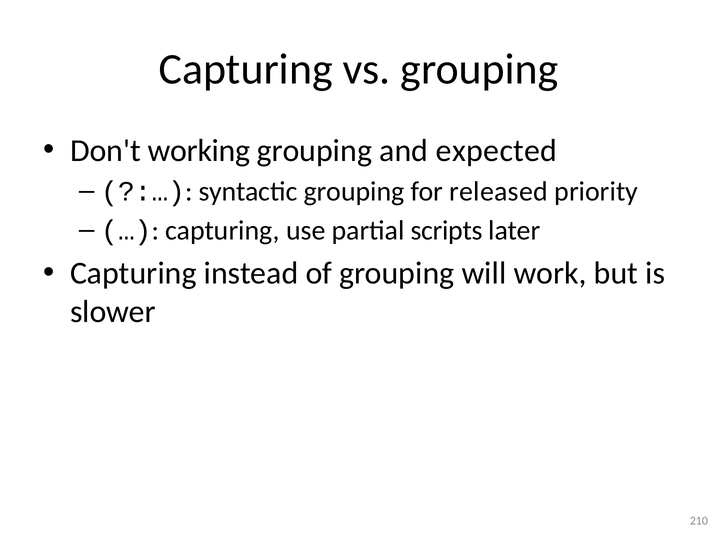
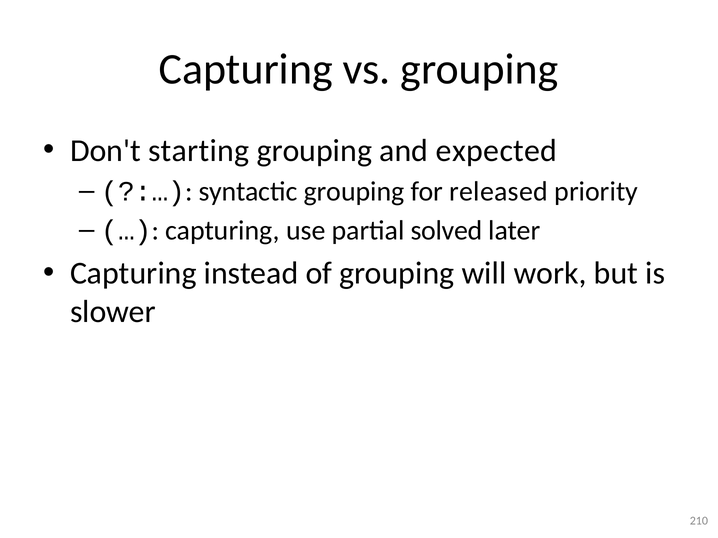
working: working -> starting (199, 151)
scripts: scripts -> solved (447, 231)
